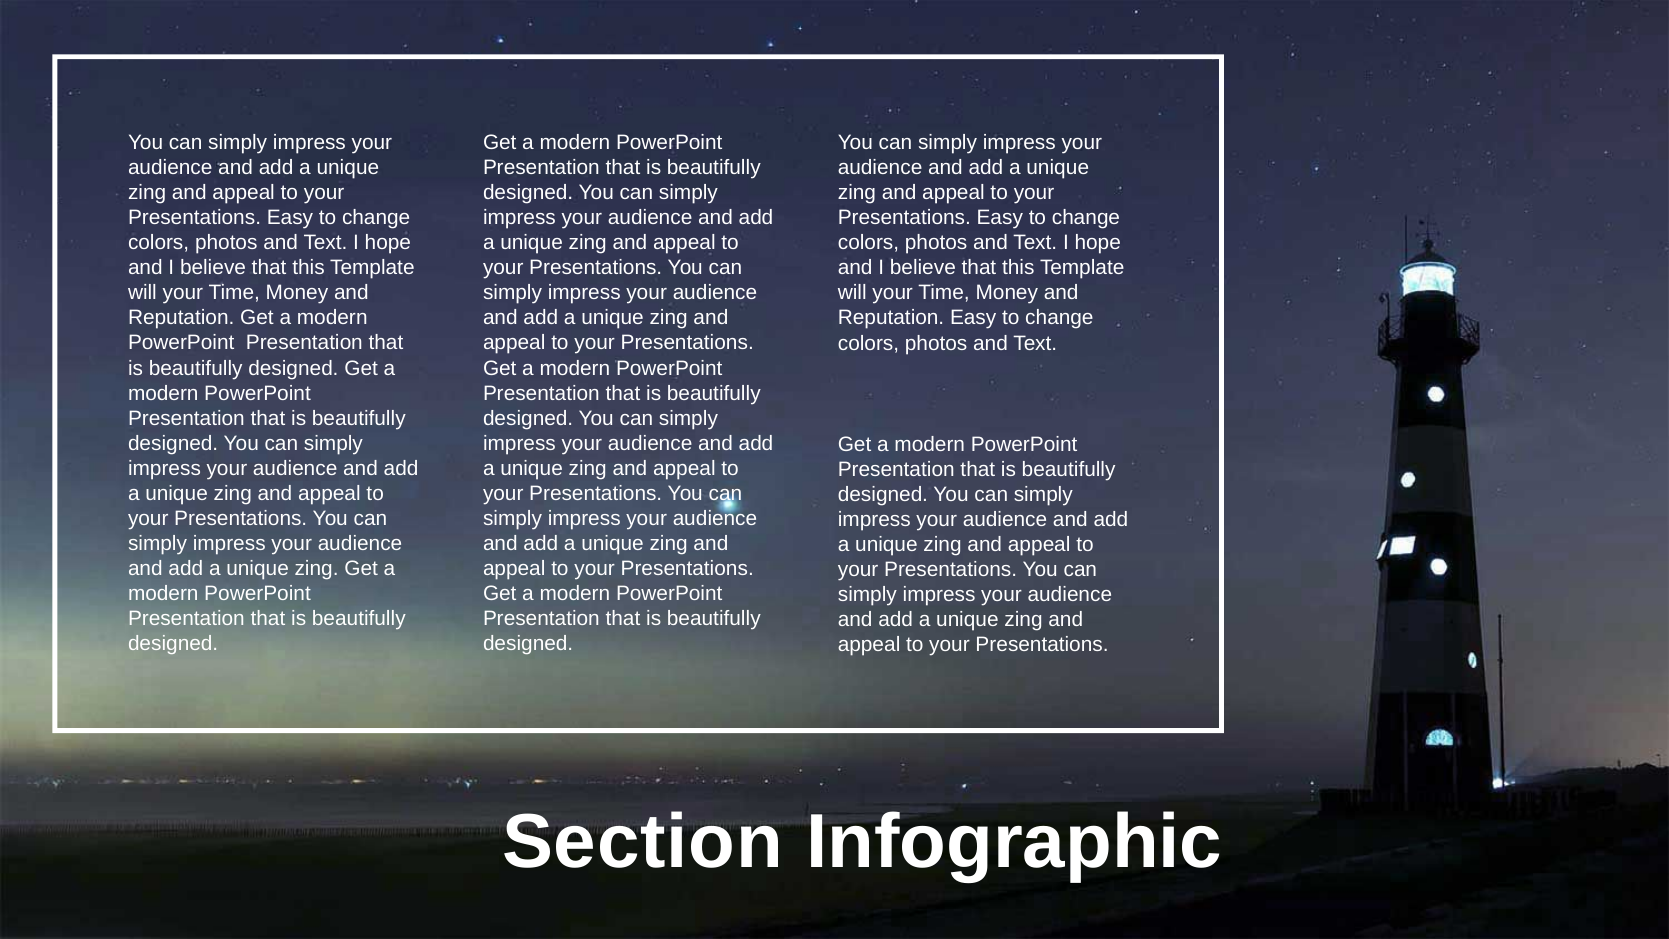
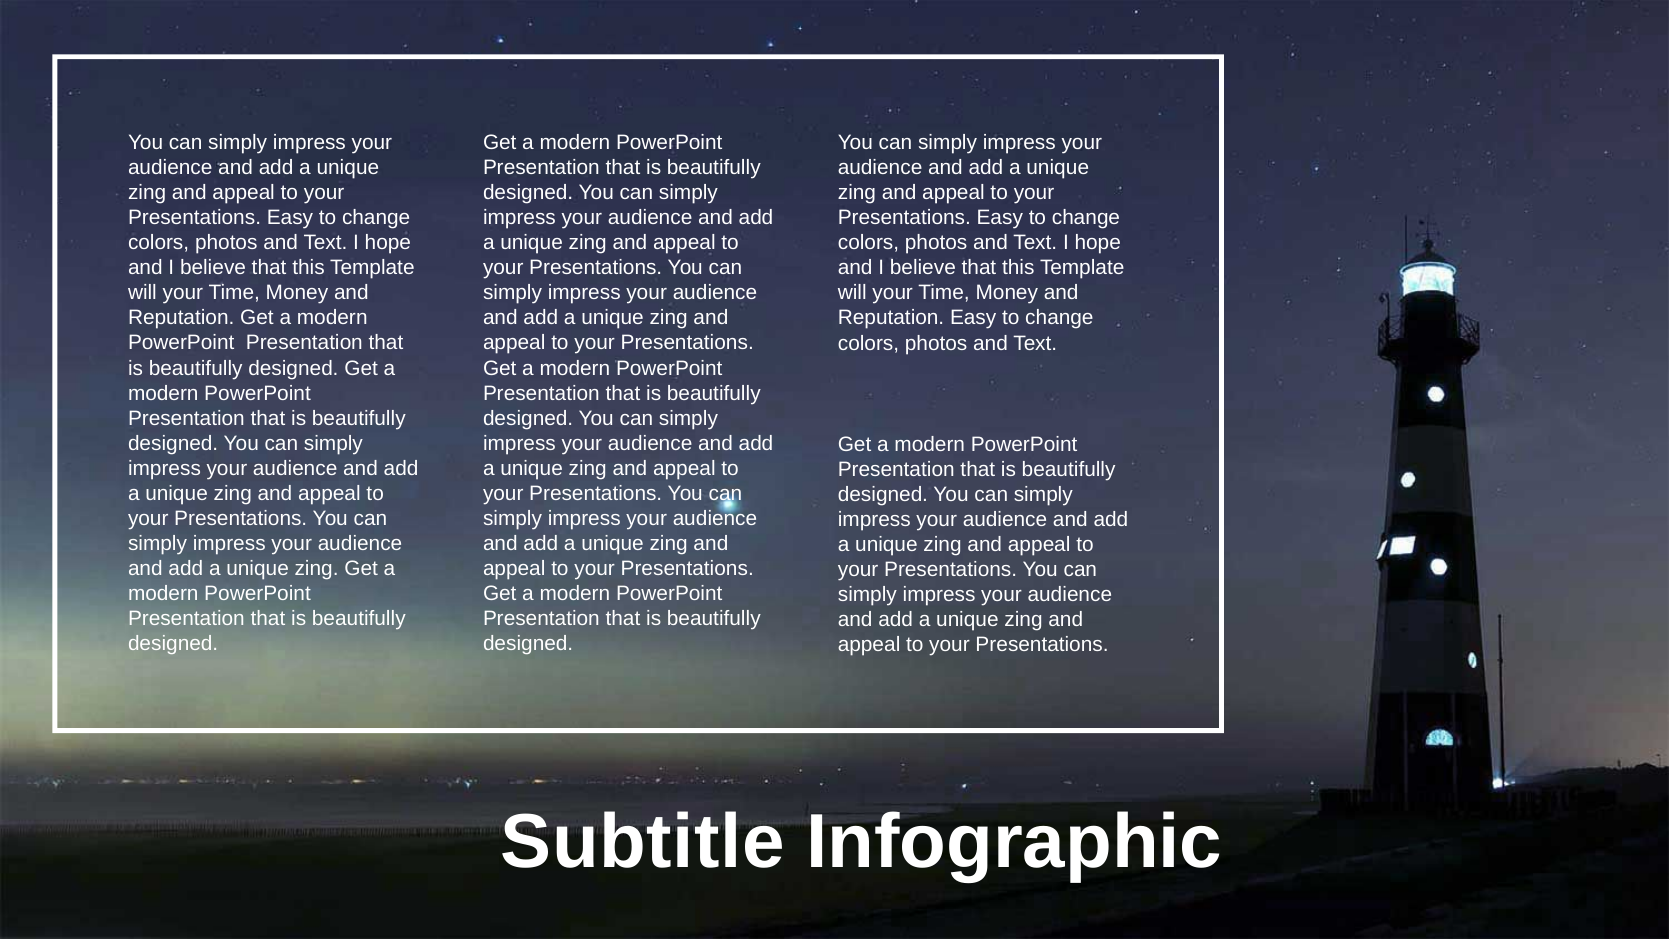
Section: Section -> Subtitle (643, 842)
